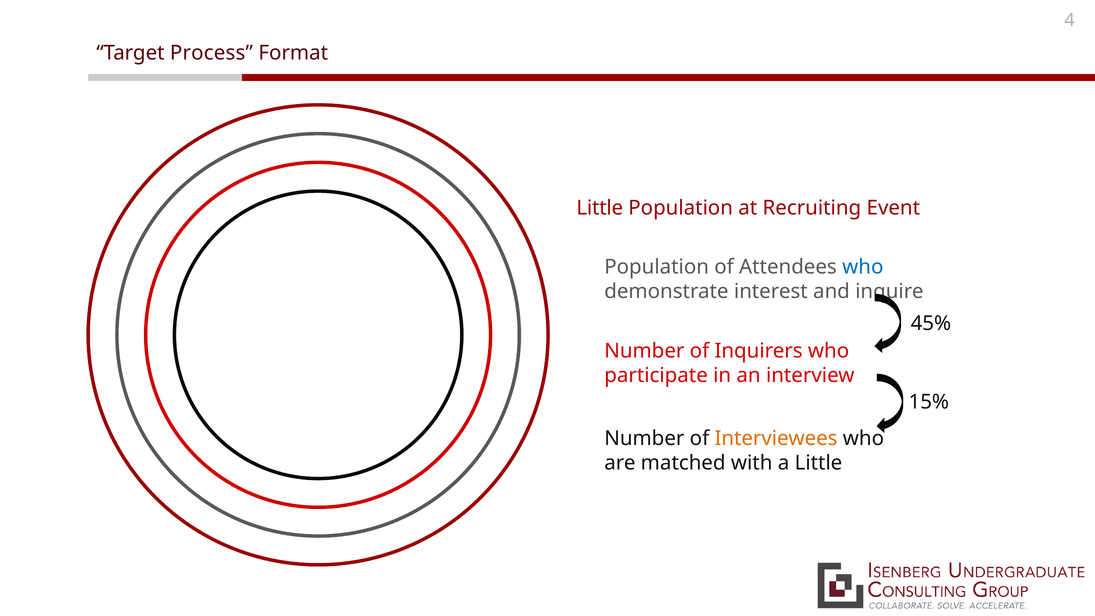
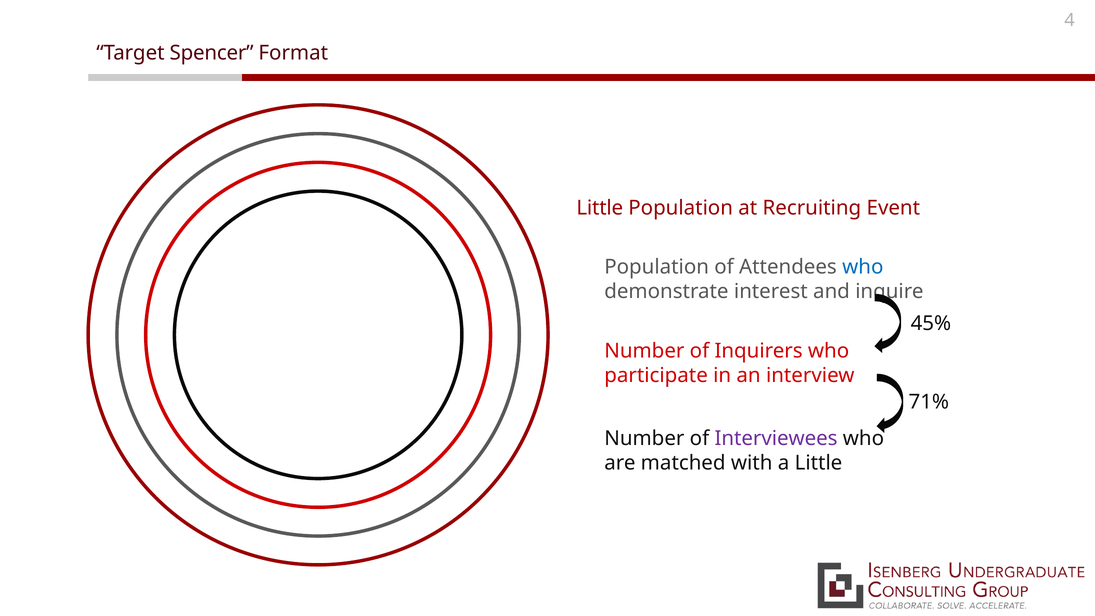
Process: Process -> Spencer (212, 53)
15%: 15% -> 71% (929, 402)
Interviewees colour: orange -> purple (776, 438)
